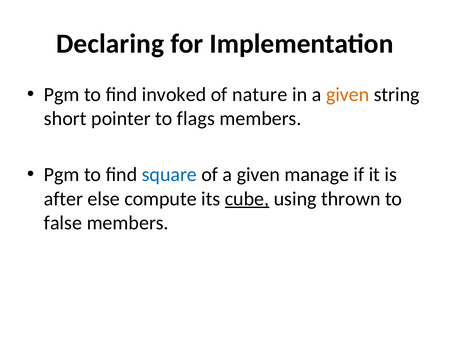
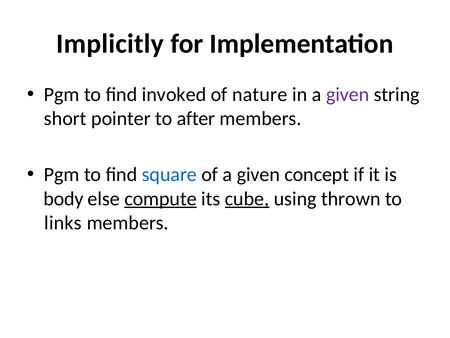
Declaring: Declaring -> Implicitly (110, 44)
given colour: orange -> purple (348, 94)
flags: flags -> after (196, 118)
manage: manage -> concept (317, 174)
after: after -> body (64, 198)
compute underline: none -> present (161, 198)
false: false -> links (63, 222)
